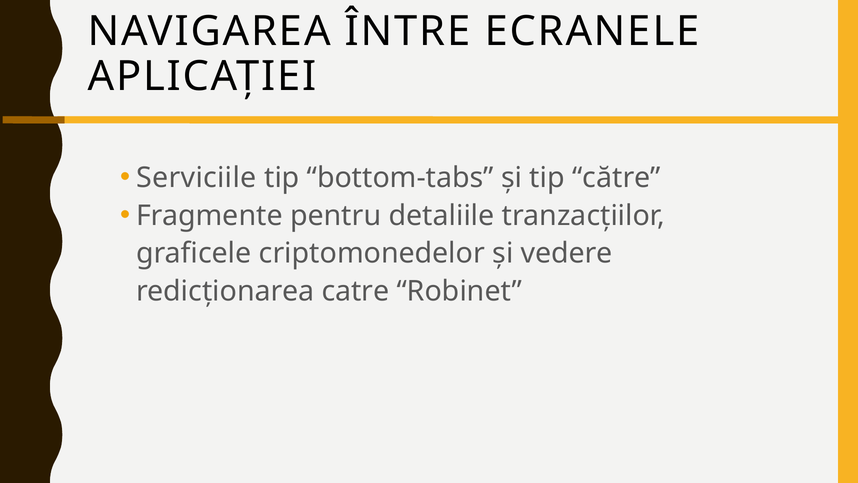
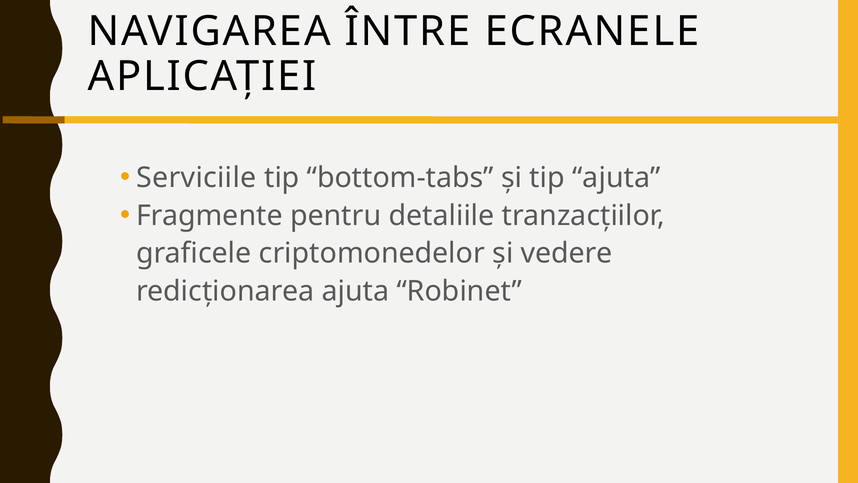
tip către: către -> ajuta (616, 178)
redicționarea catre: catre -> ajuta (355, 291)
